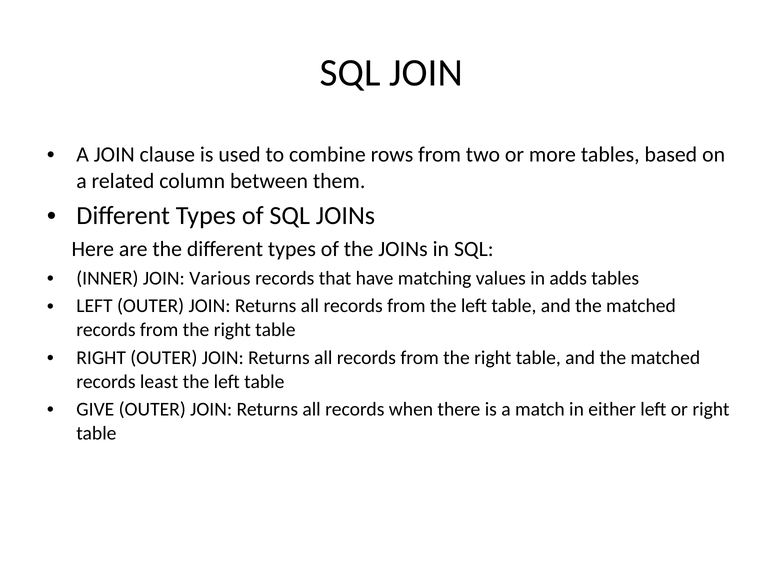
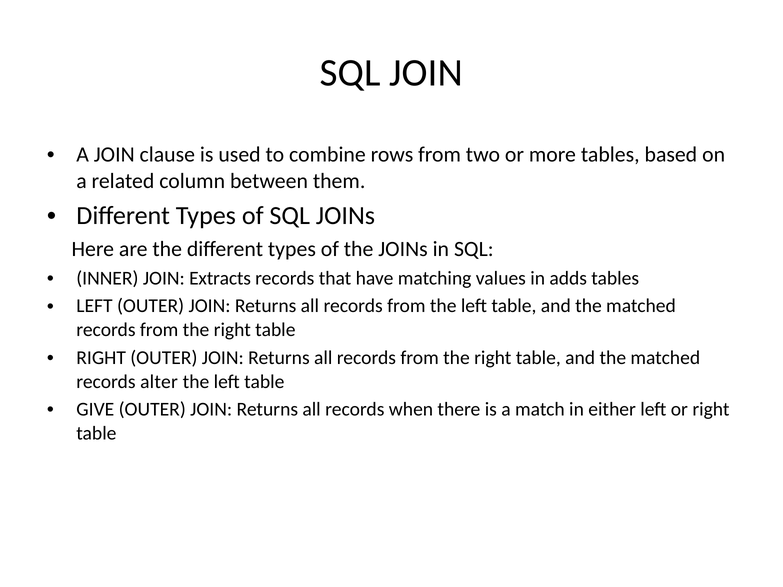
Various: Various -> Extracts (220, 278)
least: least -> alter (159, 382)
